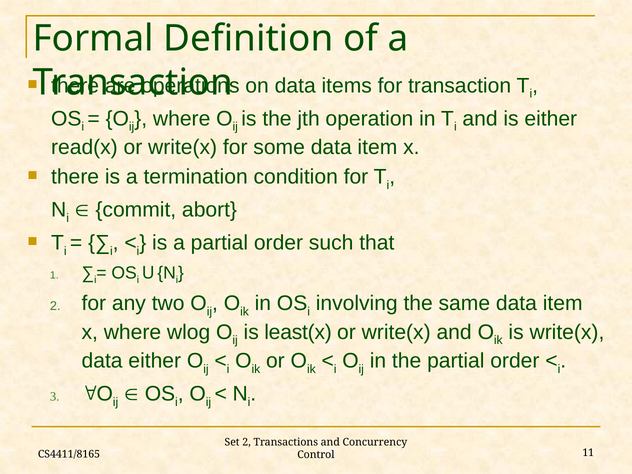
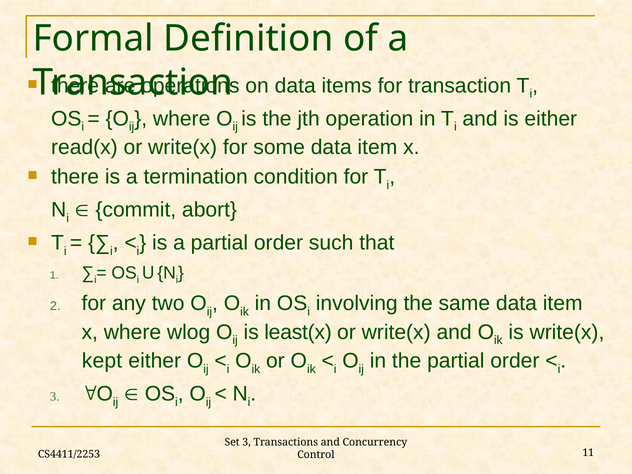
data: data -> kept (102, 361)
Set 2: 2 -> 3 (247, 442)
CS4411/8165: CS4411/8165 -> CS4411/2253 (69, 454)
